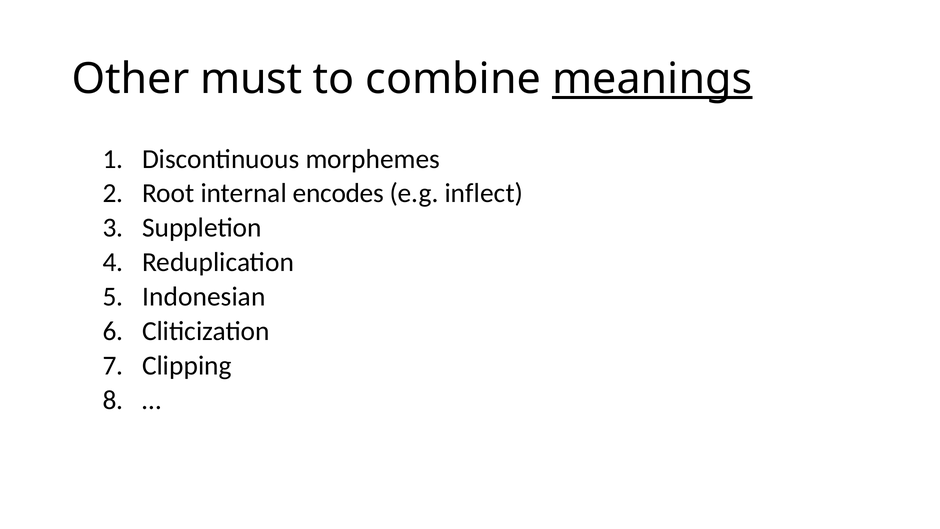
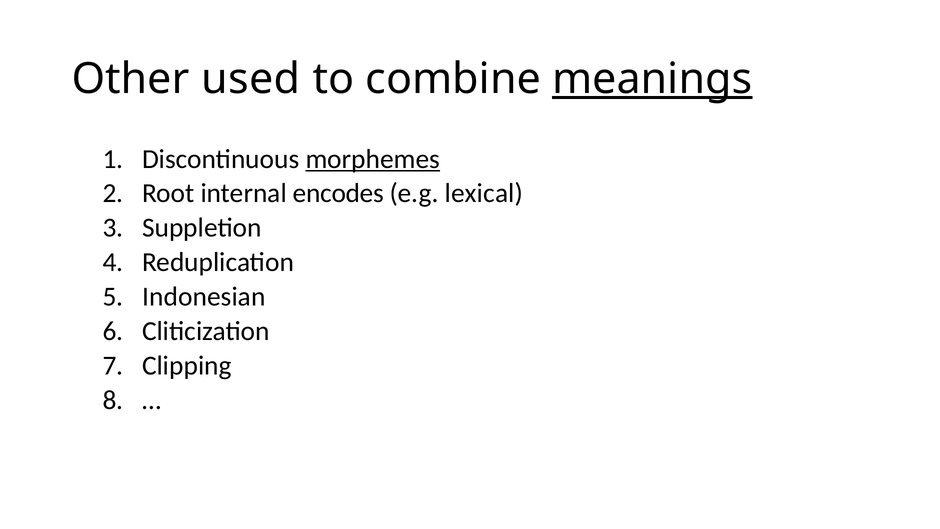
must: must -> used (251, 79)
morphemes underline: none -> present (373, 159)
inflect: inflect -> lexical (484, 193)
